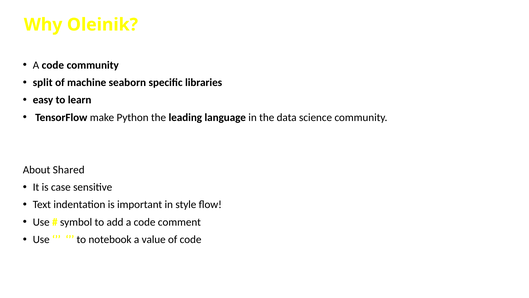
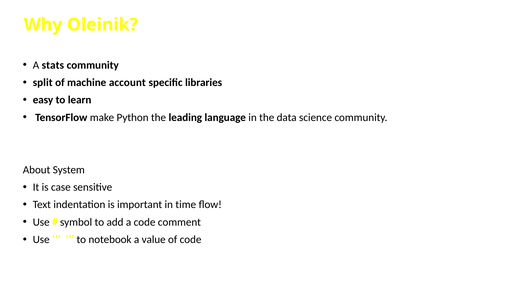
code: code -> stats (53, 65)
seaborn: seaborn -> account (127, 82)
Shared: Shared -> System (69, 170)
style: style -> time (186, 204)
